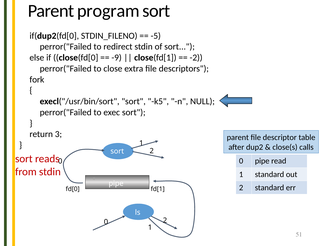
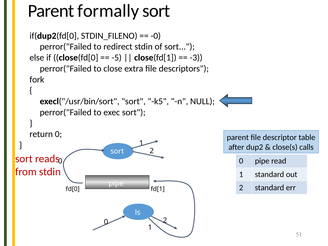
program: program -> formally (108, 11)
-5: -5 -> -0 (156, 36)
-9: -9 -> -5 (117, 58)
-2: -2 -> -3 (196, 58)
return 3: 3 -> 0 (58, 134)
